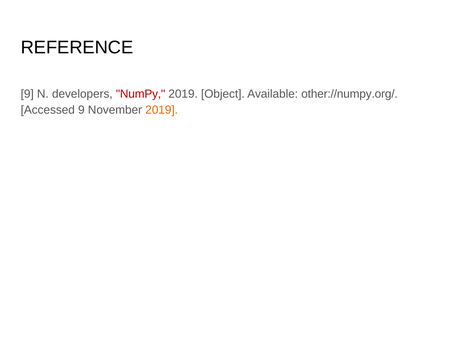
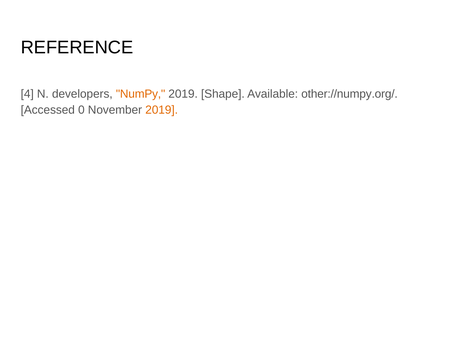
9: 9 -> 4 (27, 94)
NumPy colour: red -> orange (141, 94)
Object: Object -> Shape (223, 94)
Accessed 9: 9 -> 0 (81, 110)
